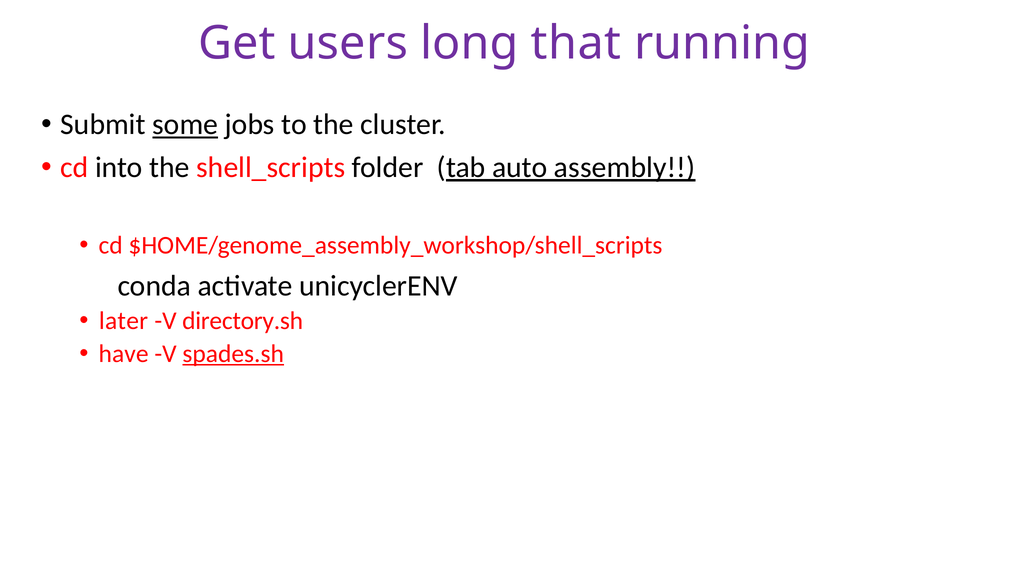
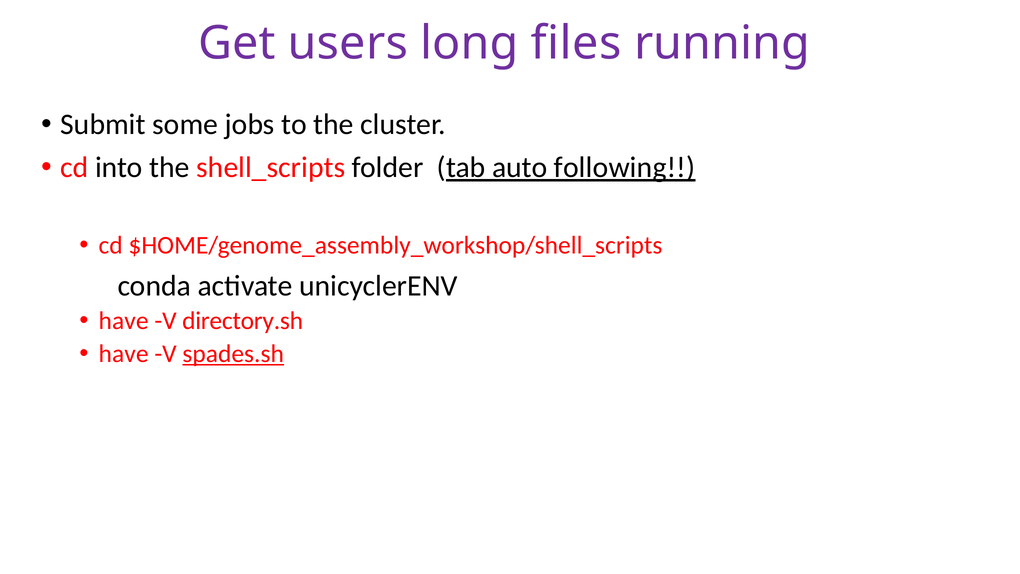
that: that -> files (576, 43)
some underline: present -> none (185, 125)
assembly: assembly -> following (625, 167)
later: later -> have (124, 321)
